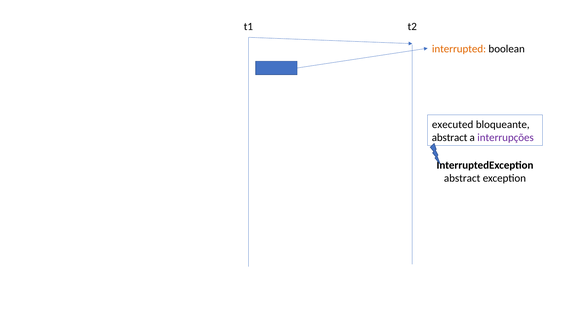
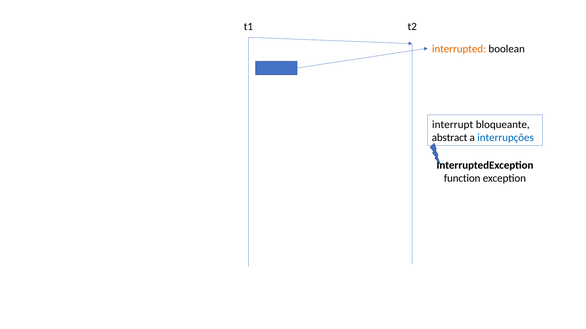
executed: executed -> interrupt (453, 125)
interrupções colour: purple -> blue (506, 138)
abstract: abstract -> function (462, 179)
